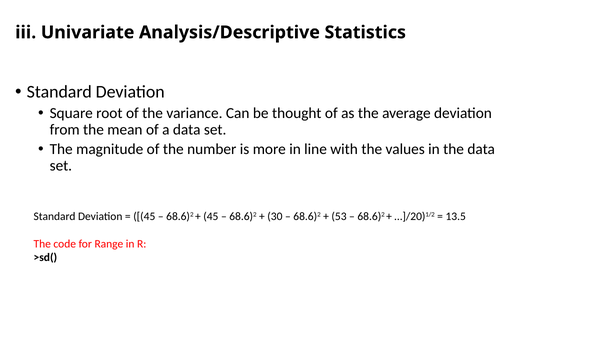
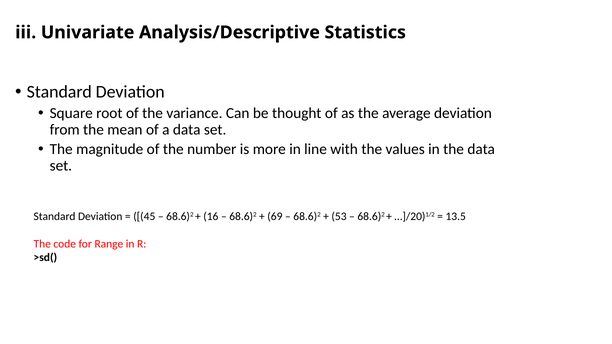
45: 45 -> 16 (211, 216)
30: 30 -> 69 (275, 216)
